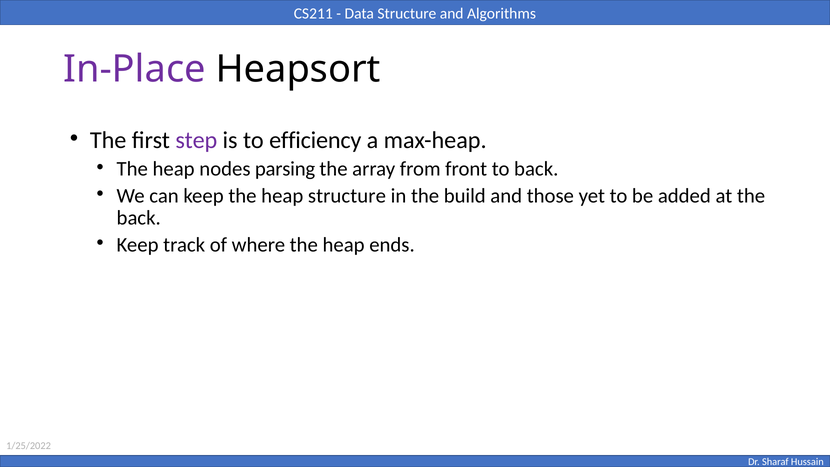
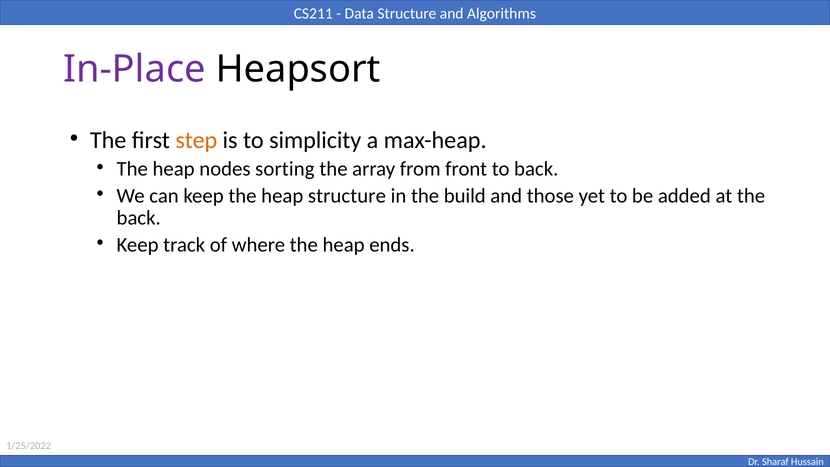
step colour: purple -> orange (196, 140)
efficiency: efficiency -> simplicity (315, 140)
parsing: parsing -> sorting (285, 169)
